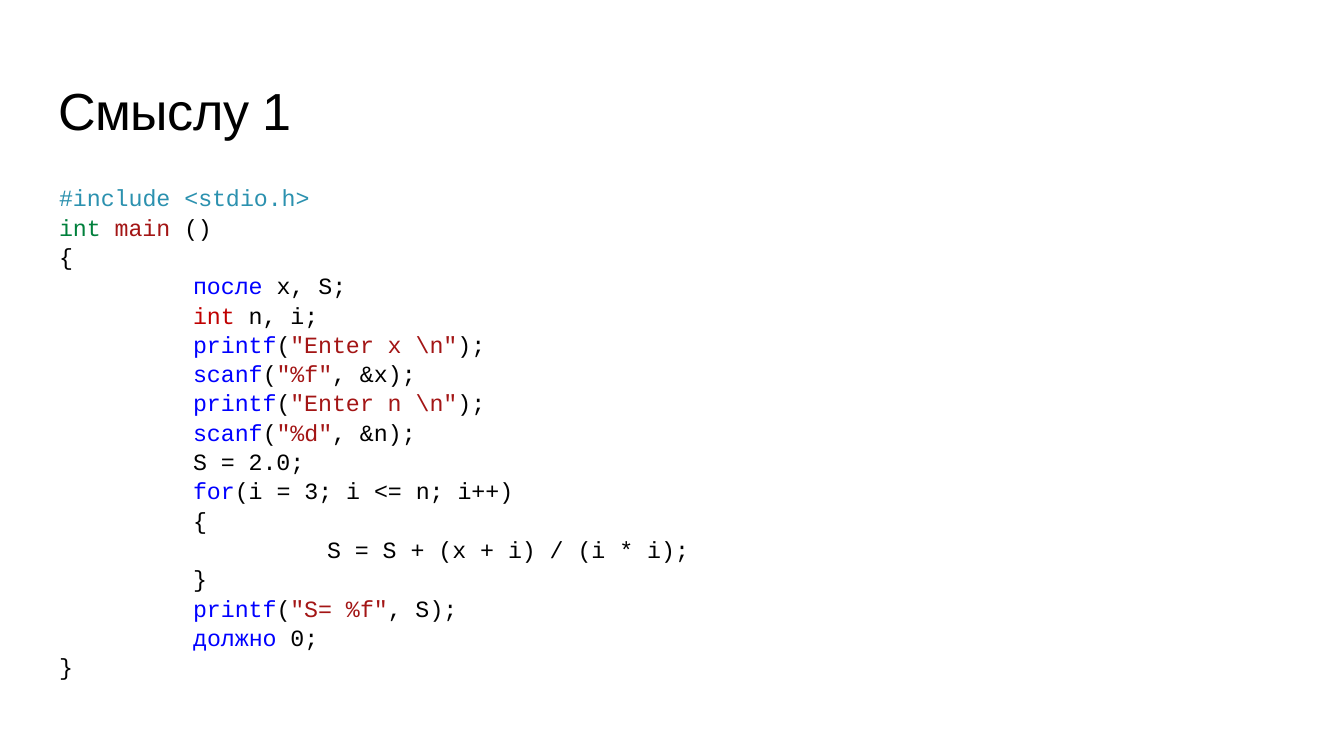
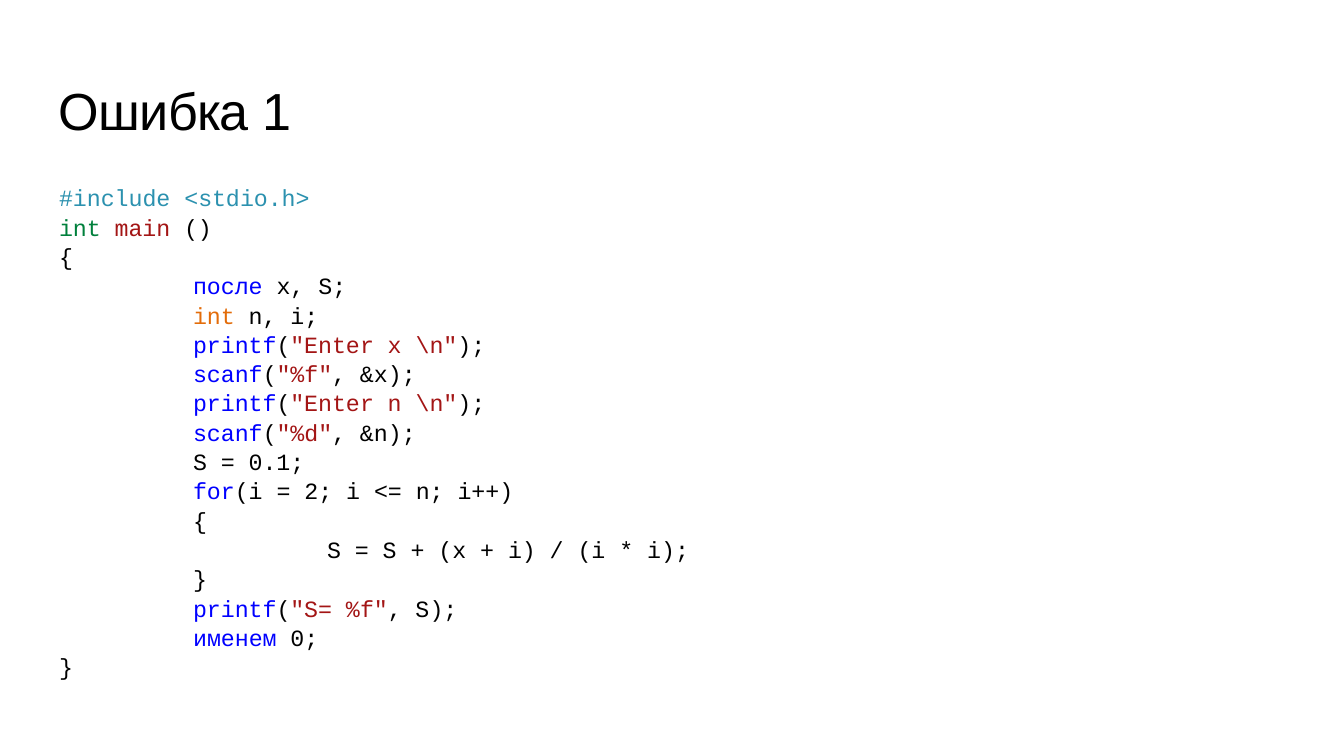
Смыслу: Смыслу -> Ошибка (154, 114)
int colour: red -> orange (214, 316)
2.0: 2.0 -> 0.1 (277, 463)
3: 3 -> 2 (318, 492)
должно: должно -> именем (235, 638)
